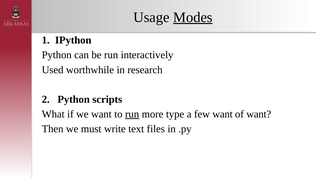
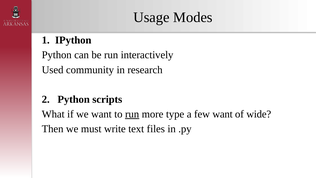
Modes underline: present -> none (193, 17)
worthwhile: worthwhile -> community (90, 70)
of want: want -> wide (259, 114)
